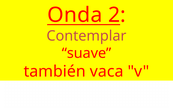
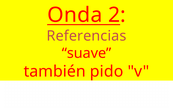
Contemplar: Contemplar -> Referencias (86, 36)
vaca: vaca -> pido (107, 71)
